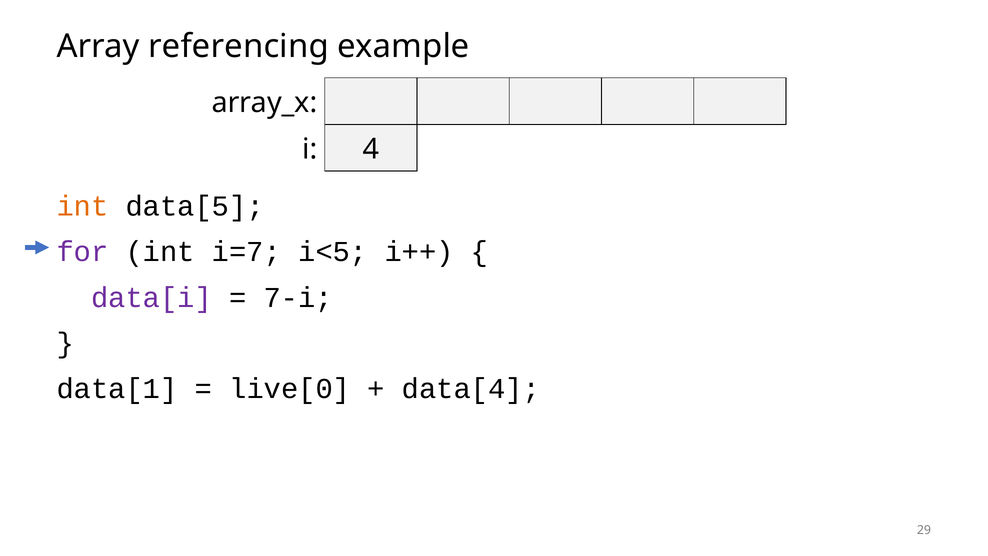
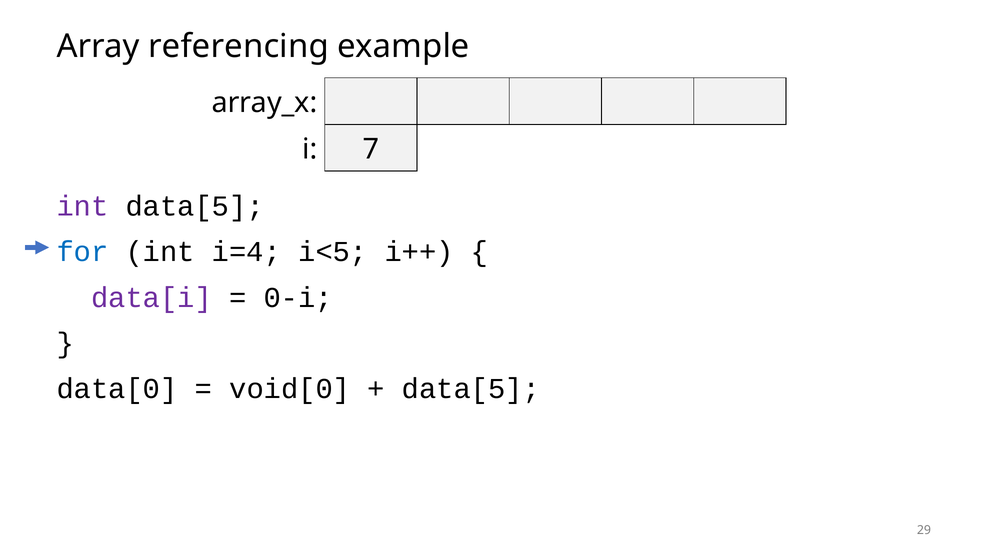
4: 4 -> 7 (371, 149)
int colour: orange -> purple (83, 206)
for colour: purple -> blue (83, 252)
i=7: i=7 -> i=4 (247, 252)
7-i: 7-i -> 0-i (298, 297)
data[1: data[1 -> data[0 (117, 388)
live[0: live[0 -> void[0 (290, 388)
data[4: data[4 -> data[5 (471, 388)
